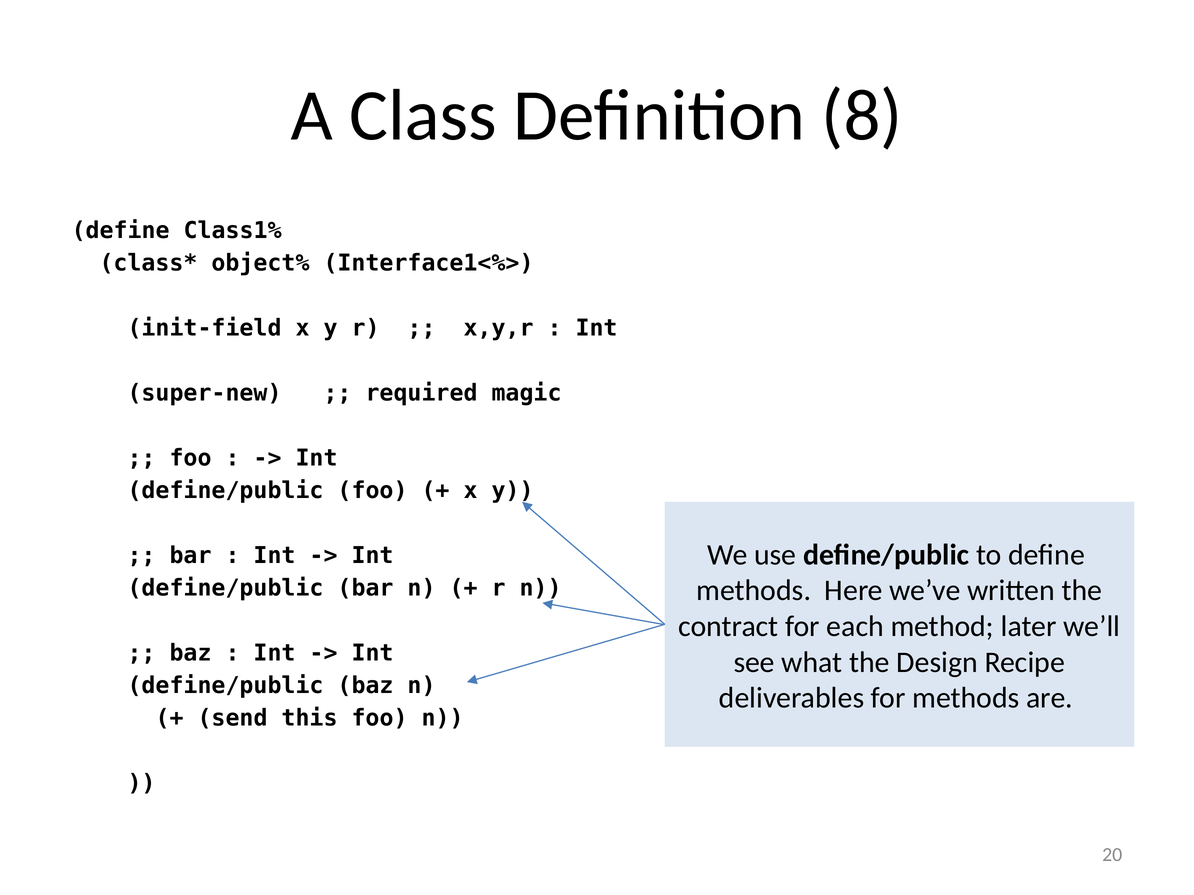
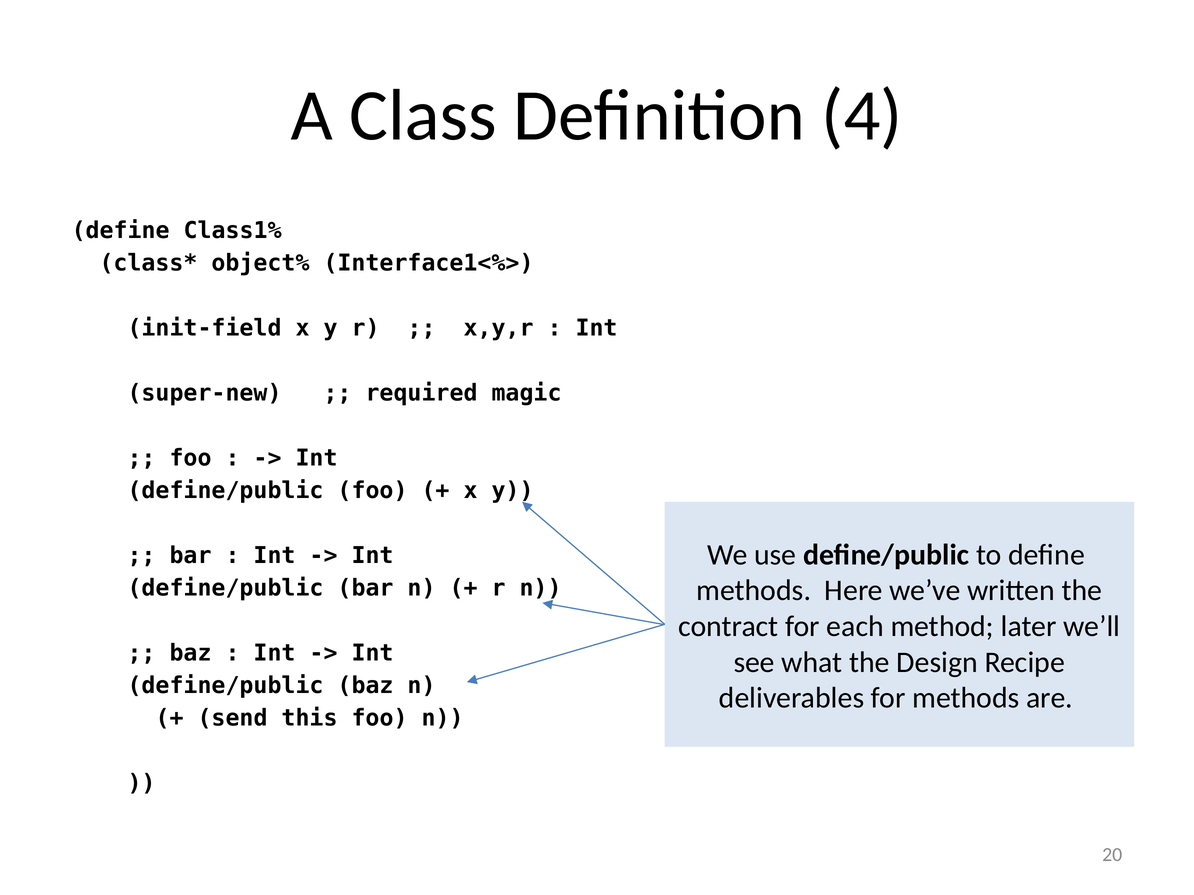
8: 8 -> 4 (862, 116)
